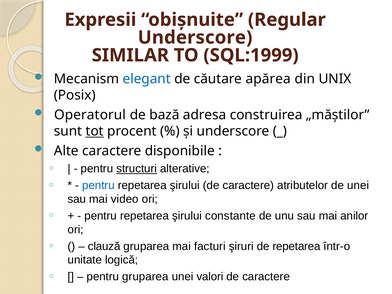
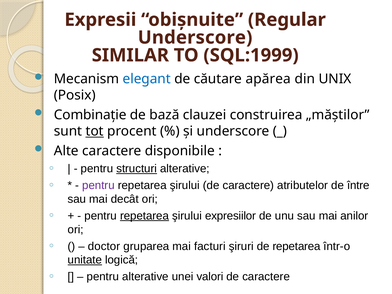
Operatorul: Operatorul -> Combinație (90, 115)
adresa: adresa -> clauzei (205, 115)
pentru colour: blue -> purple (98, 185)
de unei: unei -> între (358, 185)
video: video -> decât (125, 199)
repetarea underline: none -> present (144, 216)
constante: constante -> expresiilor (231, 216)
clauză: clauză -> doctor (104, 246)
unitate underline: none -> present (85, 260)
pentru gruparea: gruparea -> alterative (145, 277)
